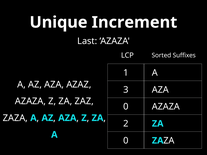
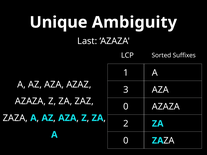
Increment: Increment -> Ambiguity (134, 22)
